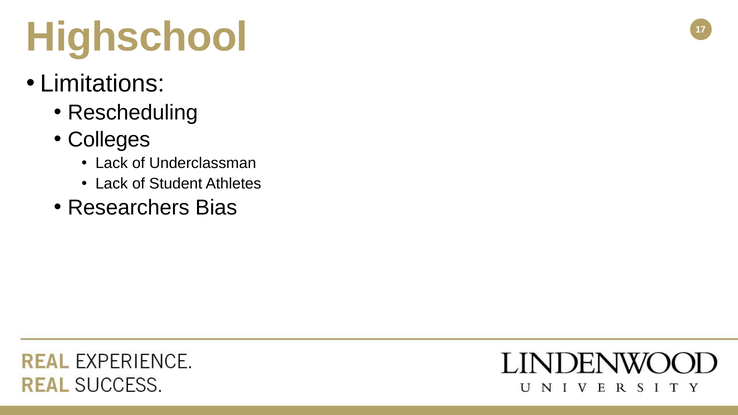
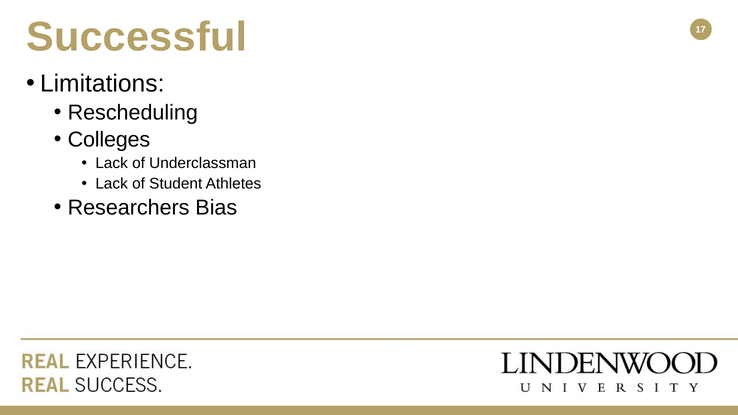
Highschool: Highschool -> Successful (137, 37)
